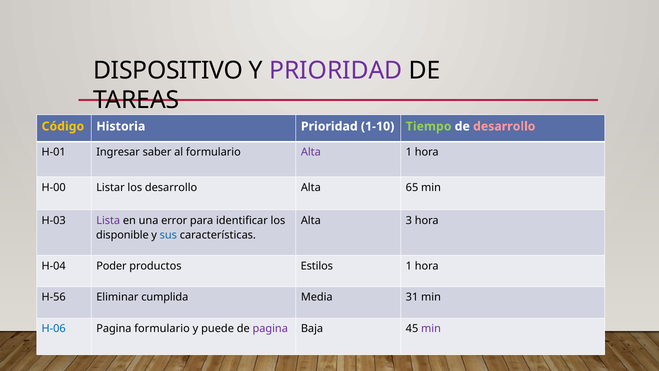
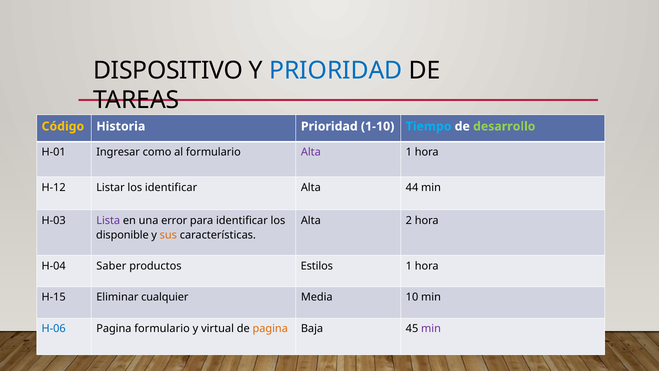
PRIORIDAD colour: purple -> blue (336, 70)
Tiempo colour: light green -> light blue (429, 126)
desarrollo colour: pink -> light green (504, 126)
saber: saber -> como (157, 152)
H-00: H-00 -> H-12 (54, 187)
los desarrollo: desarrollo -> identificar (171, 187)
65: 65 -> 44 (412, 187)
3: 3 -> 2 (409, 220)
sus colour: blue -> orange (168, 235)
Poder: Poder -> Saber (111, 266)
H-56: H-56 -> H-15 (54, 297)
cumplida: cumplida -> cualquier (165, 297)
31: 31 -> 10 (412, 297)
puede: puede -> virtual (218, 328)
pagina colour: purple -> orange (270, 328)
